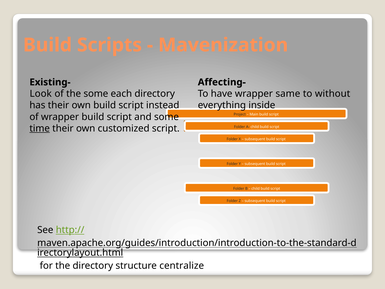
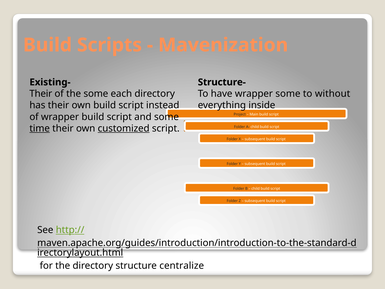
Affecting-: Affecting- -> Structure- (222, 82)
Look: Look -> Their (41, 94)
wrapper same: same -> some (288, 94)
customized underline: none -> present (124, 128)
